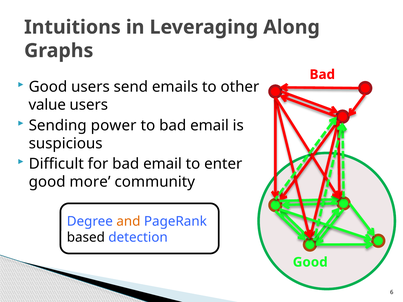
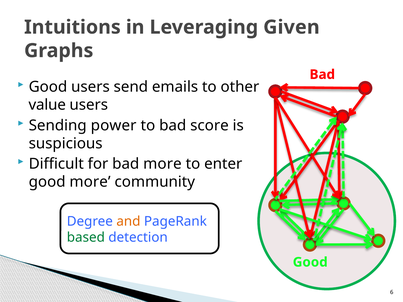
Along: Along -> Given (291, 27)
to bad email: email -> score (209, 125)
for bad email: email -> more (162, 164)
based colour: black -> green (86, 238)
